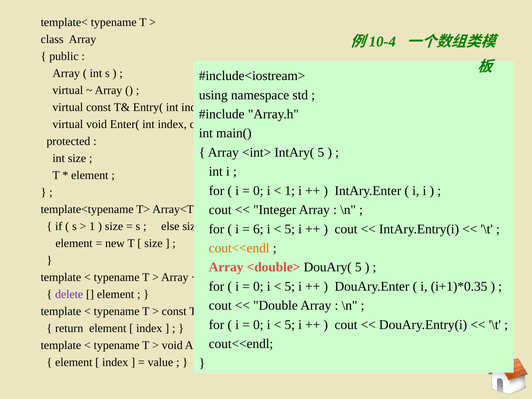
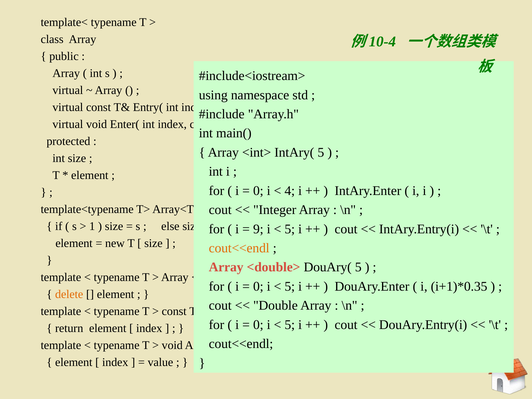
1: 1 -> 4 (290, 191)
6: 6 -> 9 (258, 229)
delete colour: purple -> orange (69, 294)
